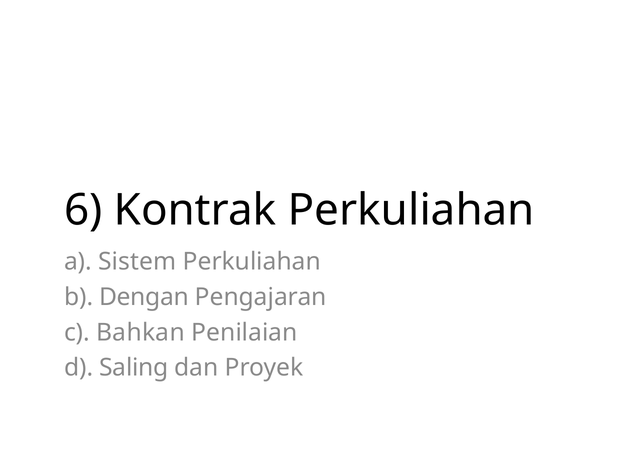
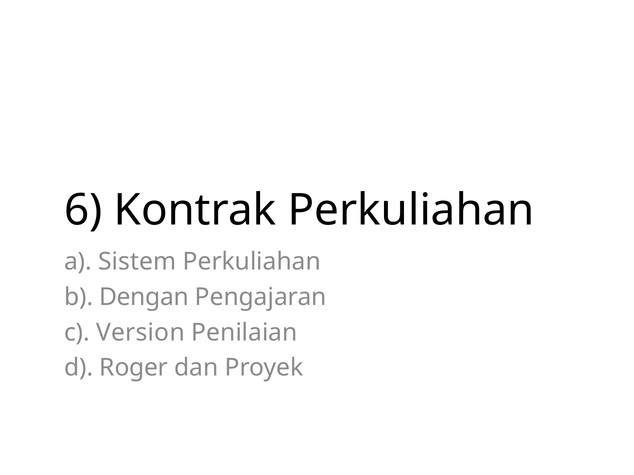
Bahkan: Bahkan -> Version (141, 333)
Saling: Saling -> Roger (134, 368)
